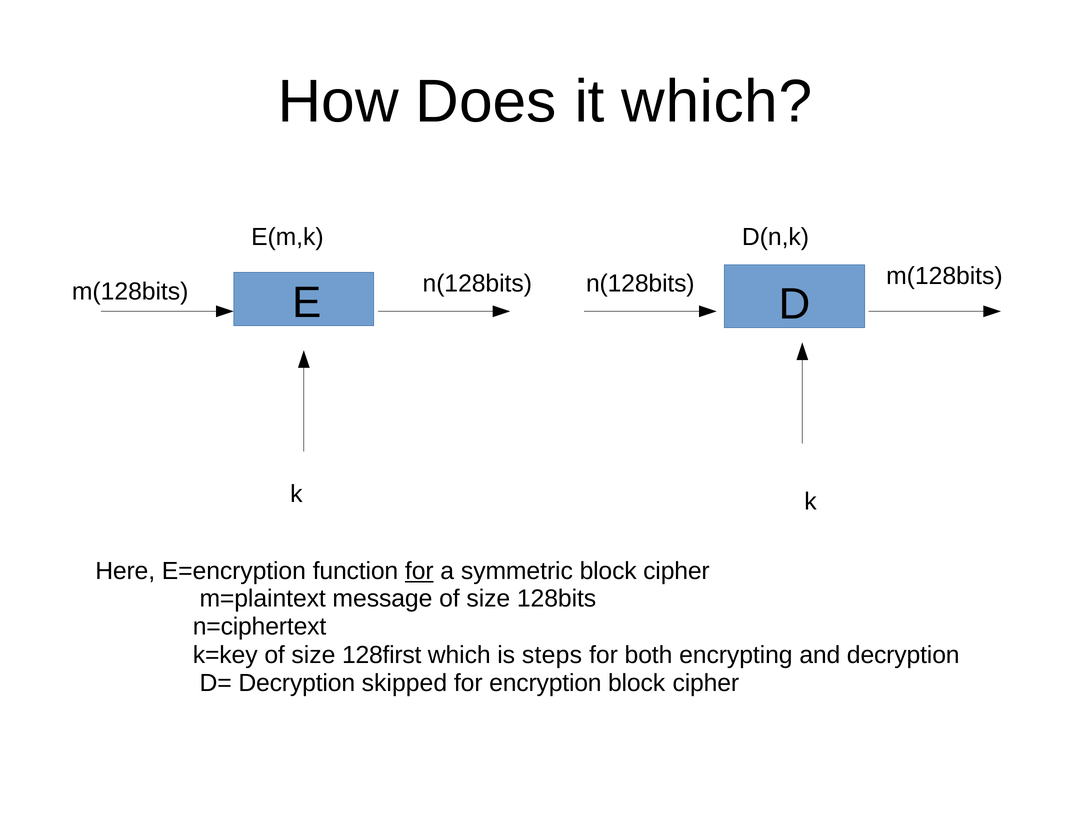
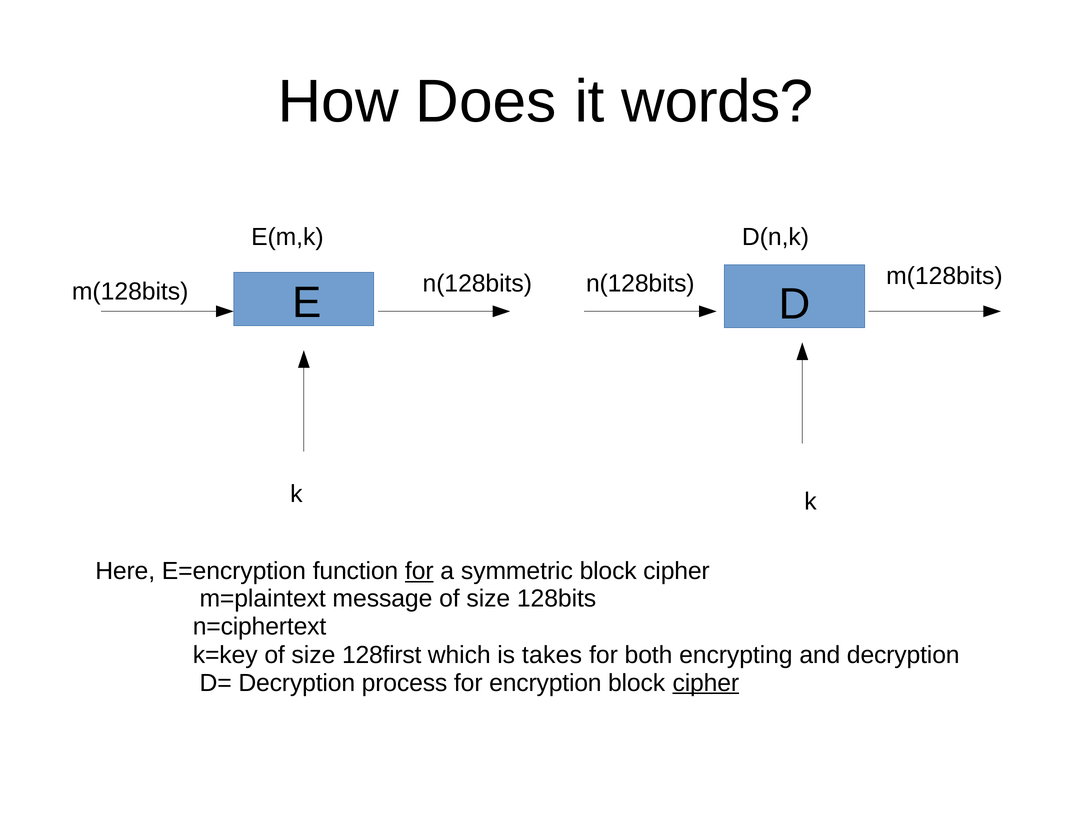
it which: which -> words (717, 102)
steps: steps -> takes (552, 656)
skipped: skipped -> process (405, 683)
cipher underline: none -> present (706, 683)
